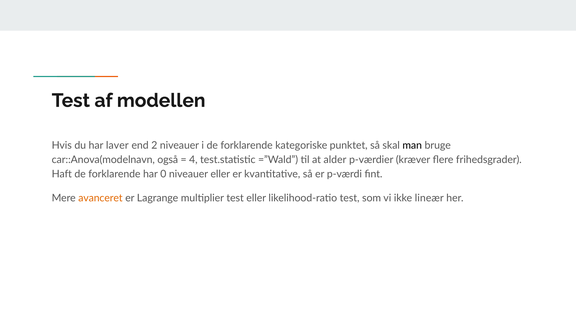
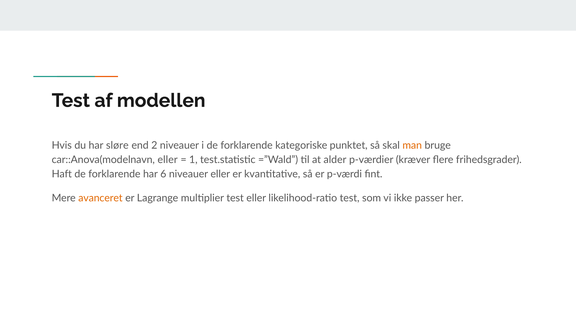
laver: laver -> sløre (117, 145)
man colour: black -> orange (412, 145)
car::Anova(modelnavn også: også -> eller (168, 160)
4: 4 -> 1 (193, 160)
0: 0 -> 6 (163, 174)
lineær: lineær -> passer (429, 198)
